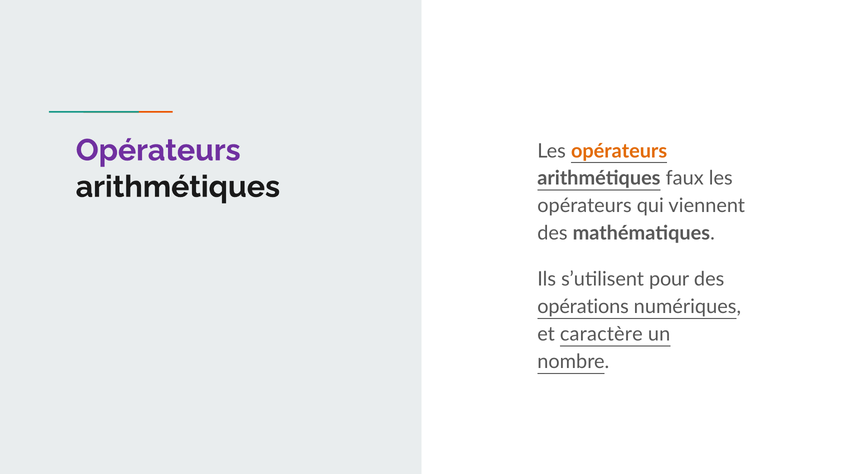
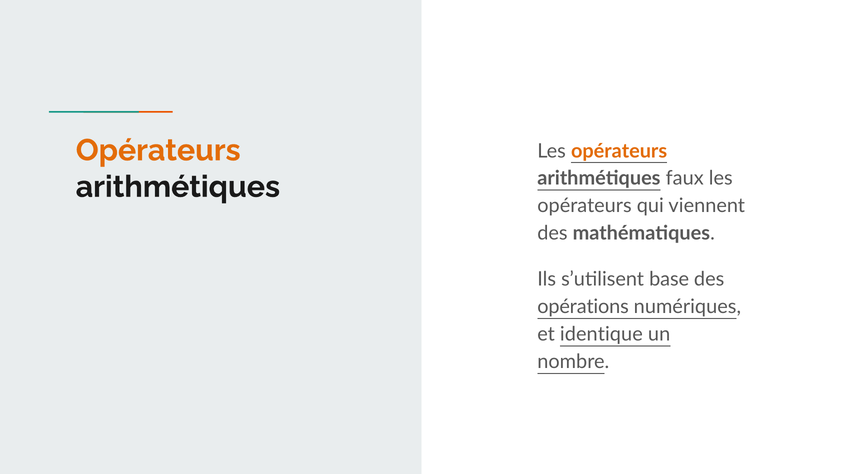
Opérateurs colour: purple -> orange (158, 150)
pour: pour -> base (669, 280)
caractère: caractère -> identique (601, 334)
